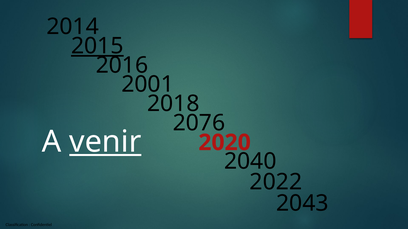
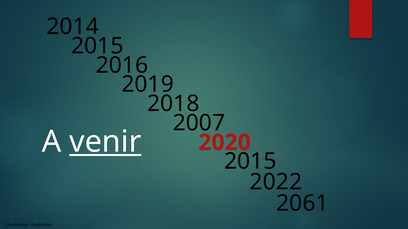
2015 underline: present -> none (97, 46)
2001: 2001 -> 2019 (148, 85)
2076: 2076 -> 2007 (199, 123)
2040: 2040 -> 2015 (250, 162)
2043: 2043 -> 2061 (302, 204)
